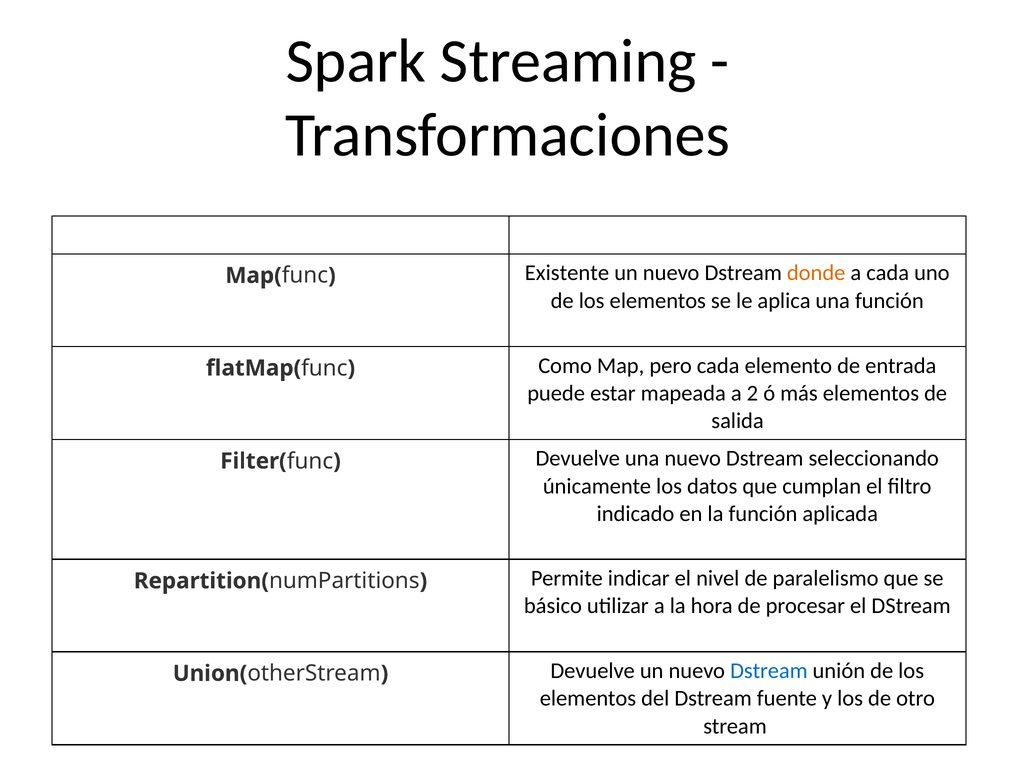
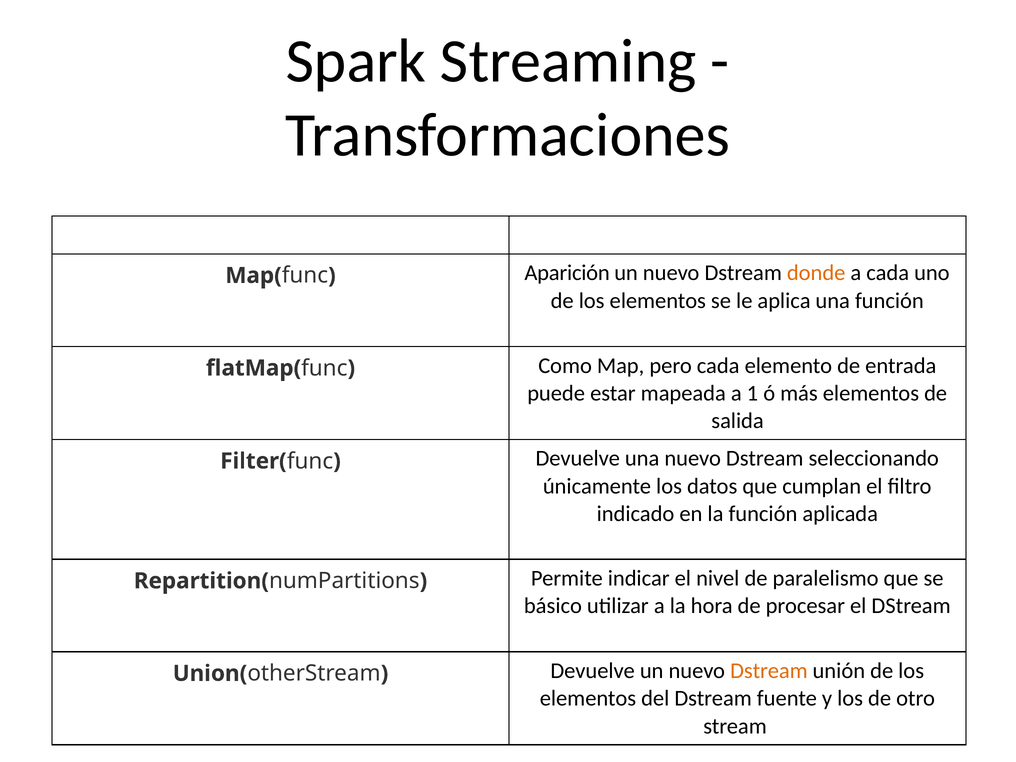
Existente: Existente -> Aparición (567, 273)
2: 2 -> 1 (752, 393)
Dstream colour: blue -> orange (769, 671)
